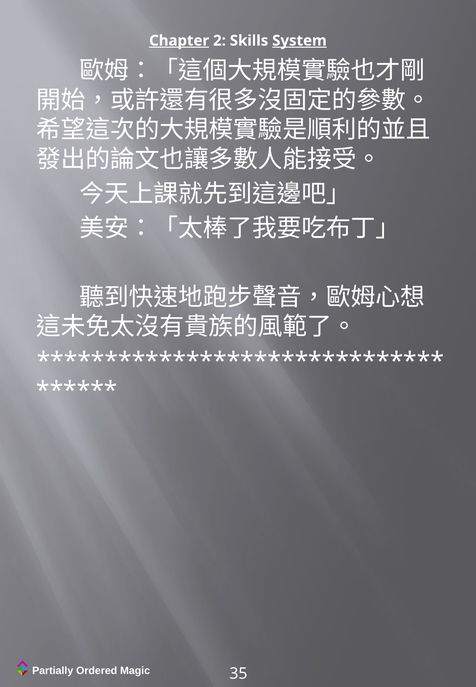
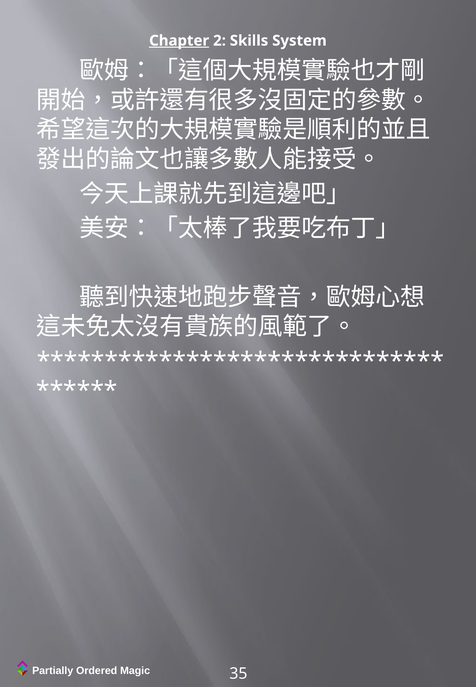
System underline: present -> none (299, 41)
